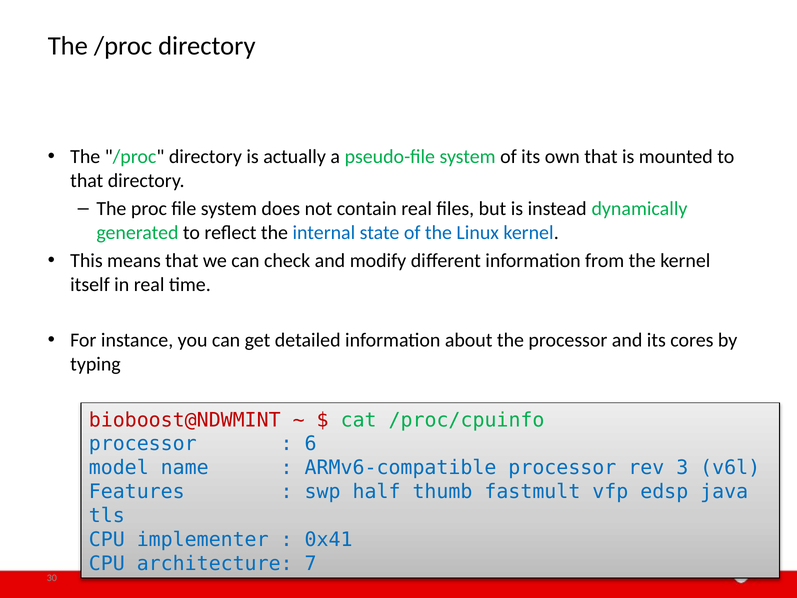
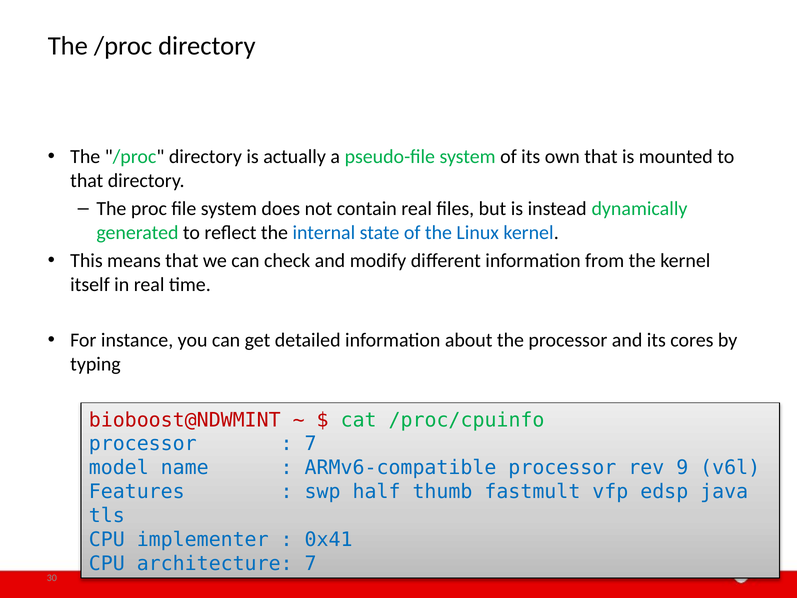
6: 6 -> 7 (311, 444)
3: 3 -> 9 (682, 468)
